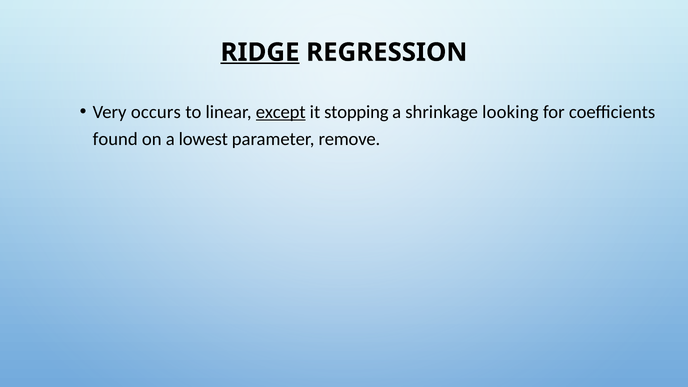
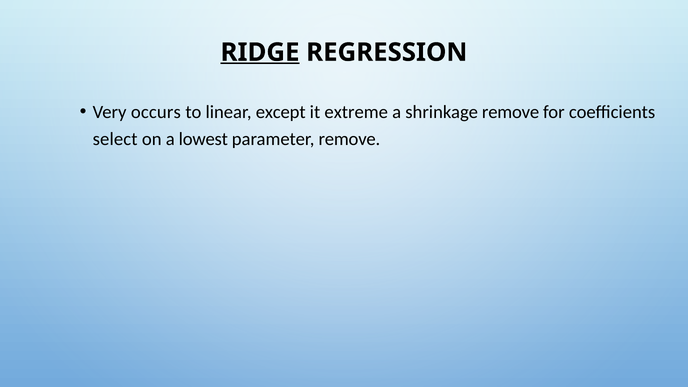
except underline: present -> none (281, 112)
stopping: stopping -> extreme (356, 112)
shrinkage looking: looking -> remove (511, 112)
found: found -> select (115, 139)
